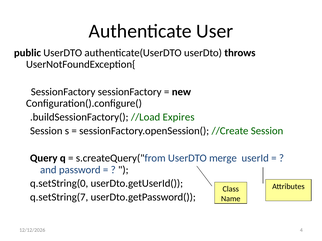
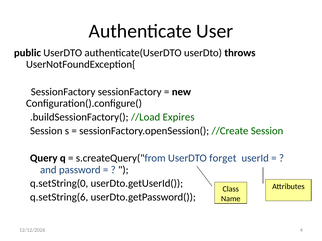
merge: merge -> forget (223, 159)
q.setString(7: q.setString(7 -> q.setString(6 (59, 198)
